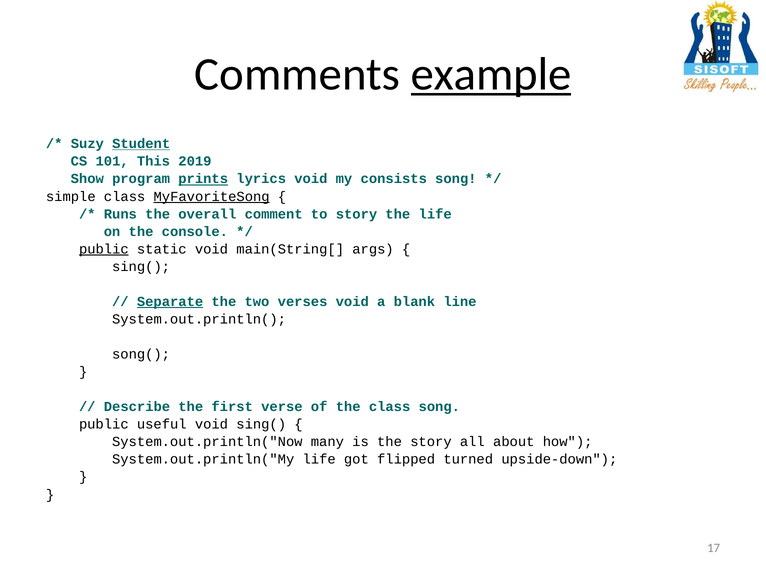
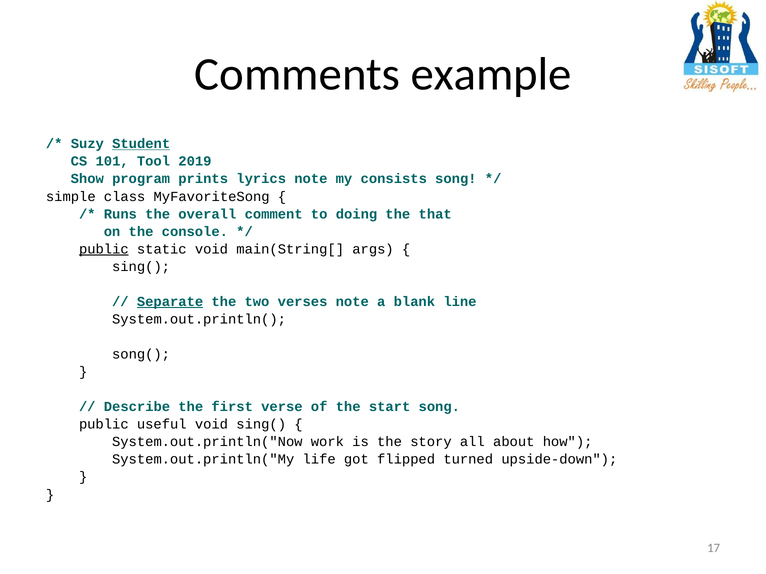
example underline: present -> none (491, 74)
This: This -> Tool (153, 162)
prints underline: present -> none (203, 179)
lyrics void: void -> note (311, 179)
MyFavoriteSong underline: present -> none (212, 197)
to story: story -> doing (357, 214)
the life: life -> that (435, 214)
verses void: void -> note (352, 302)
the class: class -> start (390, 407)
many: many -> work (327, 442)
